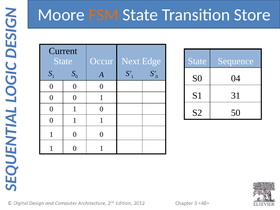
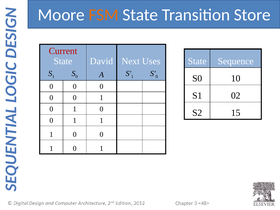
Current colour: black -> red (63, 51)
Occur: Occur -> David (101, 61)
Edge: Edge -> Uses (151, 61)
04: 04 -> 10 (236, 78)
31: 31 -> 02 (236, 96)
50: 50 -> 15 (236, 113)
